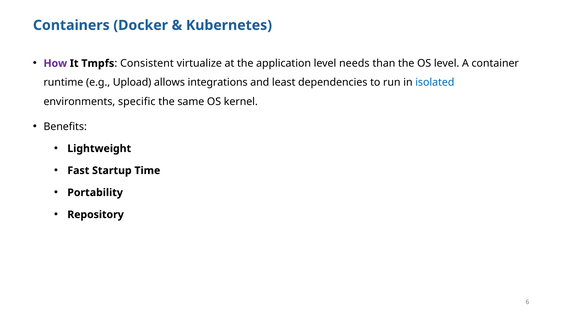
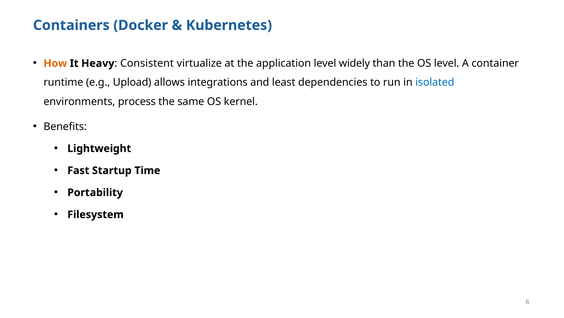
How colour: purple -> orange (55, 63)
Tmpfs: Tmpfs -> Heavy (98, 63)
needs: needs -> widely (354, 63)
specific: specific -> process (137, 101)
Repository: Repository -> Filesystem (96, 214)
